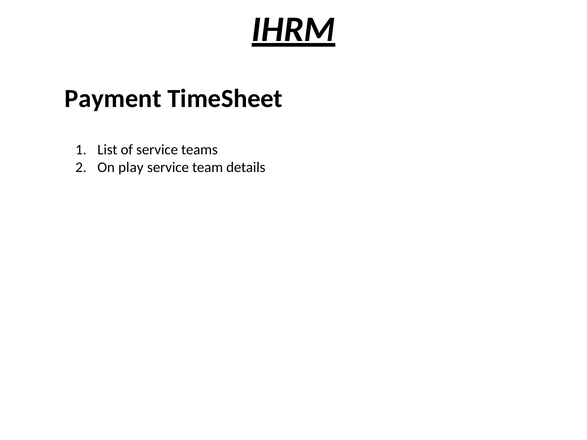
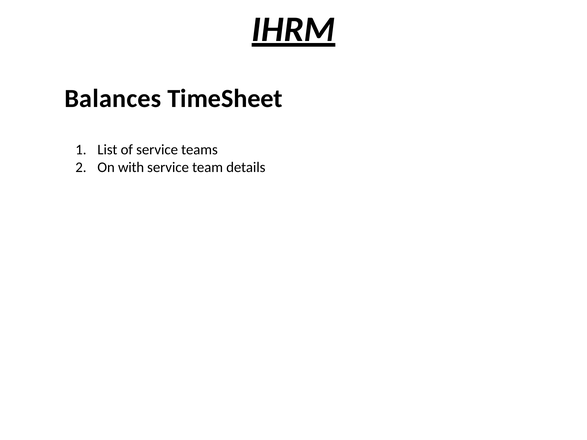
Payment: Payment -> Balances (113, 99)
play: play -> with (131, 167)
